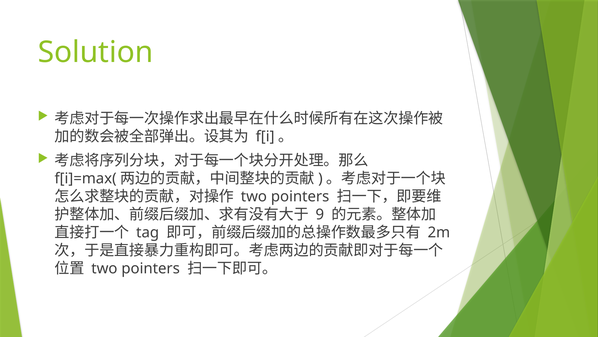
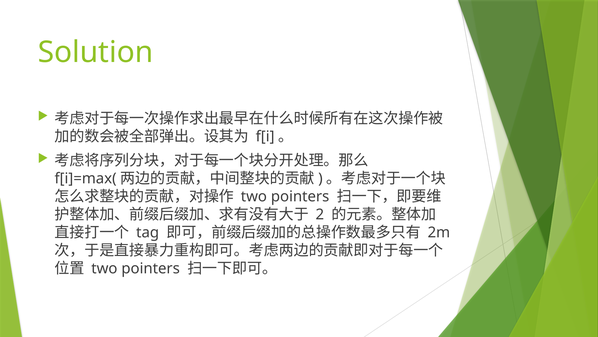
9: 9 -> 2 (320, 214)
